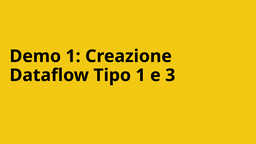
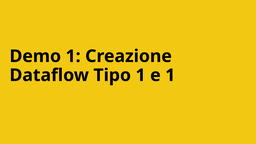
e 3: 3 -> 1 (170, 75)
